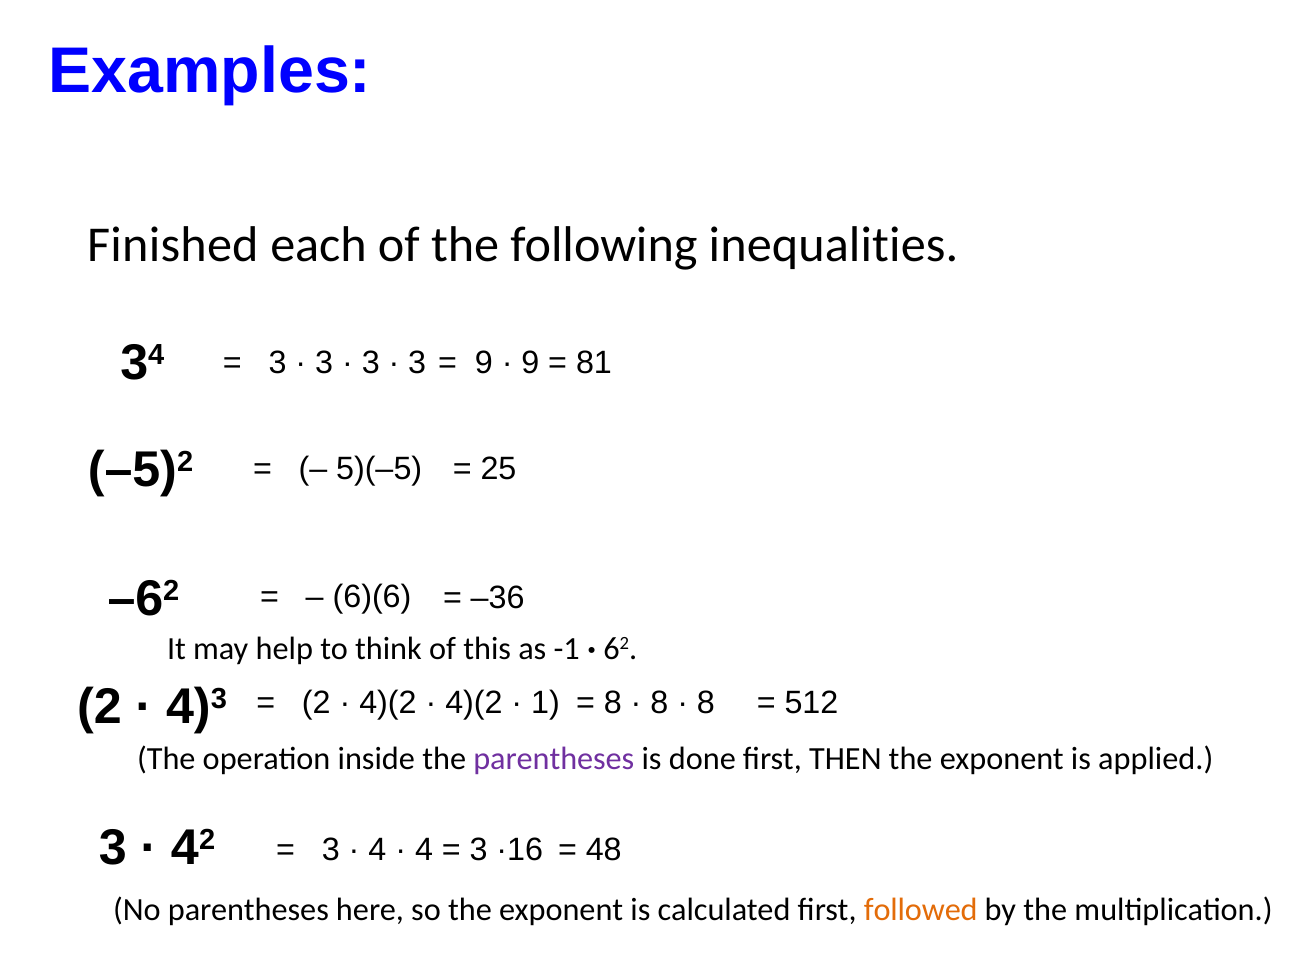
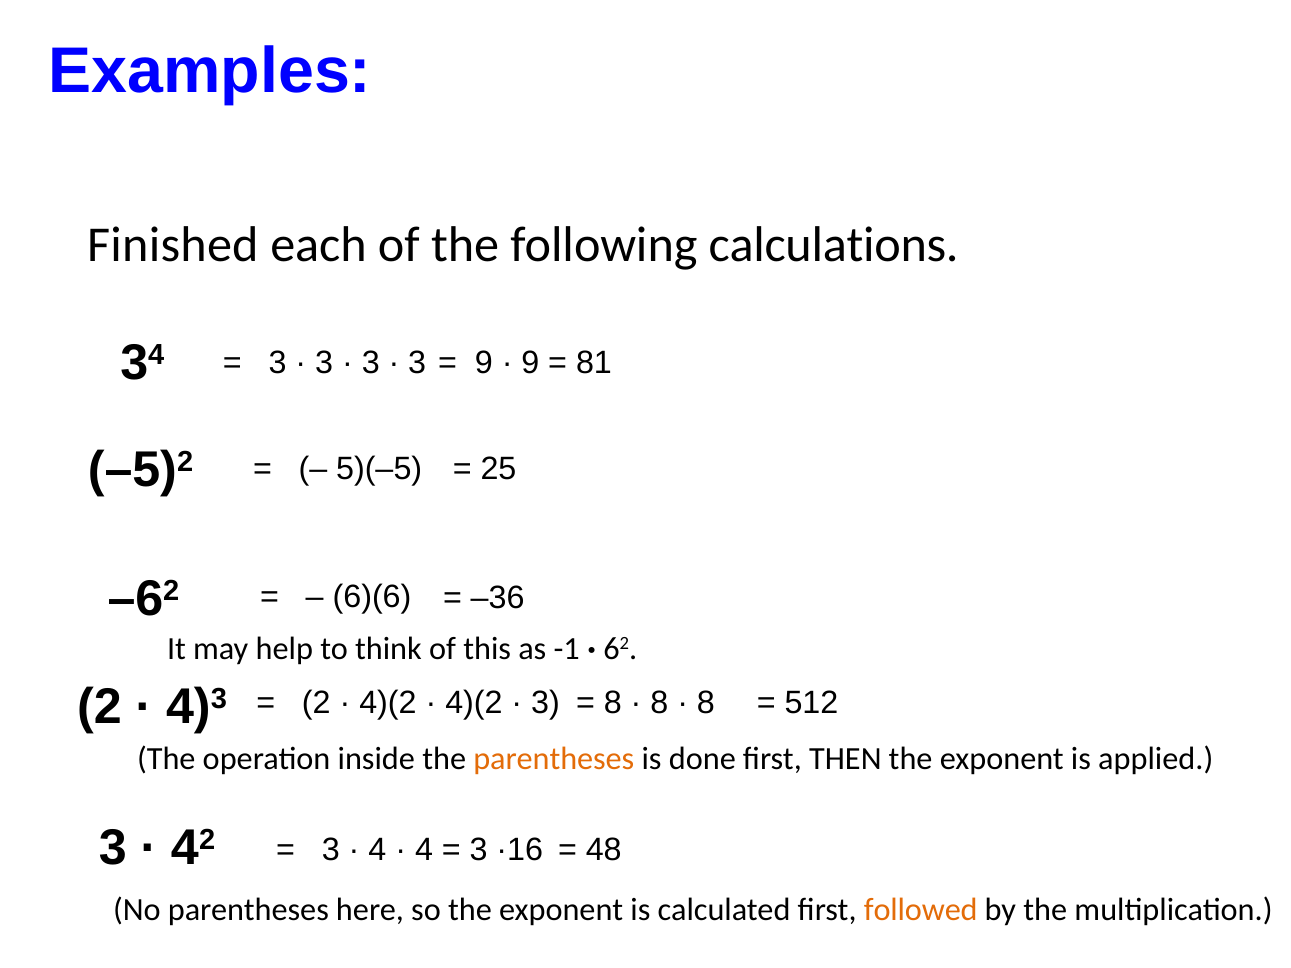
inequalities: inequalities -> calculations (834, 245)
1: 1 -> 3 (546, 703)
parentheses colour: purple -> orange (554, 759)
